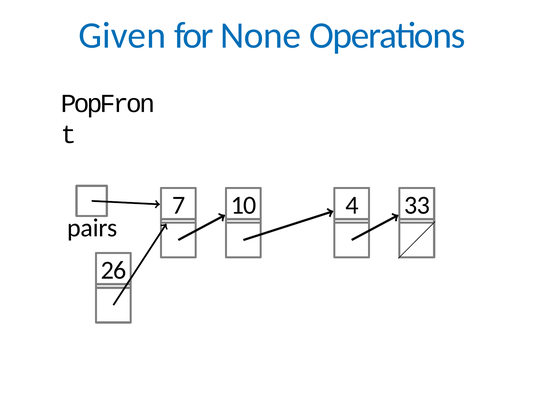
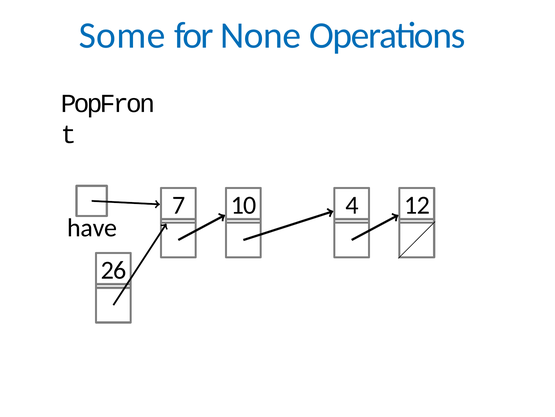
Given: Given -> Some (122, 36)
33: 33 -> 12 (417, 205)
pairs: pairs -> have (92, 228)
